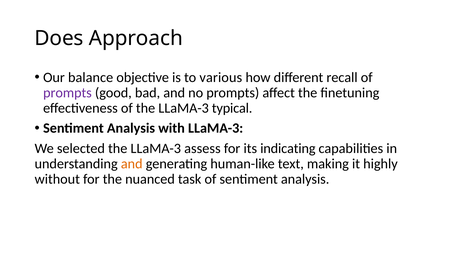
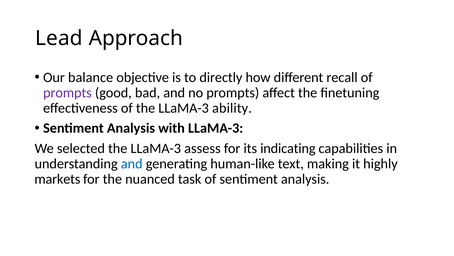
Does: Does -> Lead (59, 38)
various: various -> directly (221, 77)
typical: typical -> ability (232, 108)
and colour: orange -> blue (132, 163)
without: without -> markets (57, 179)
